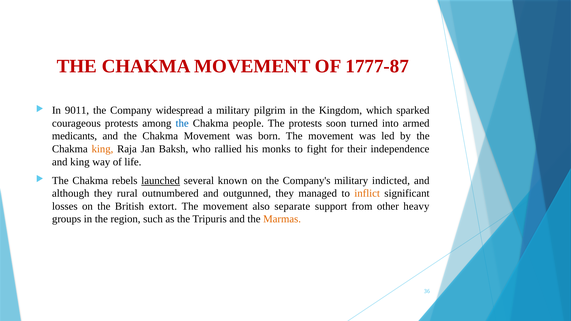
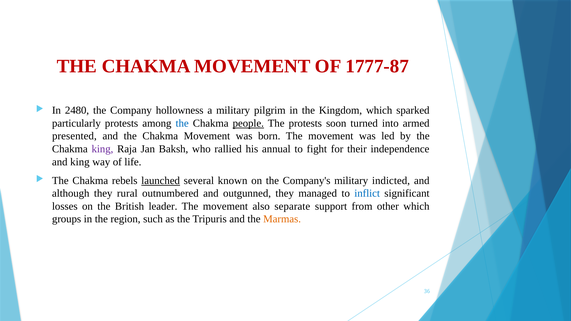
9011: 9011 -> 2480 (77, 111)
widespread: widespread -> hollowness (180, 111)
courageous: courageous -> particularly (76, 123)
people underline: none -> present (248, 123)
medicants: medicants -> presented (74, 136)
king colour: orange -> purple (102, 149)
monks: monks -> annual (276, 149)
inflict colour: orange -> blue (367, 194)
extort: extort -> leader (163, 206)
other heavy: heavy -> which (416, 206)
